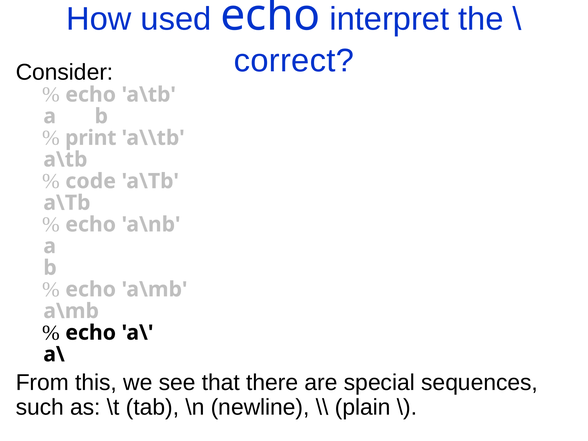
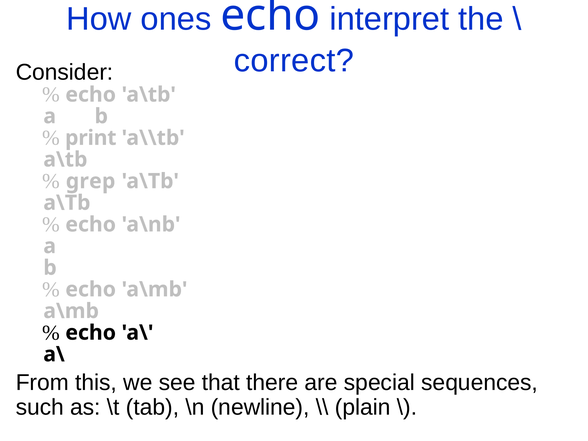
used: used -> ones (176, 19)
code: code -> grep (91, 181)
